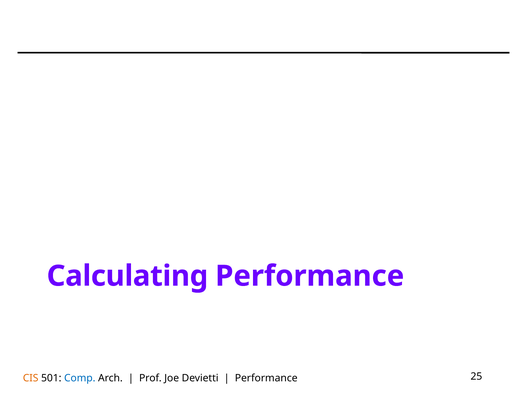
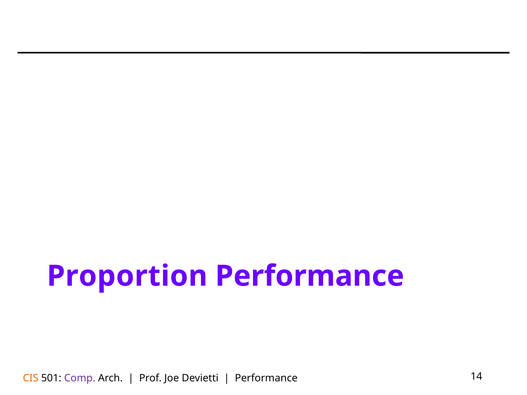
Calculating: Calculating -> Proportion (127, 276)
Comp colour: blue -> purple (80, 378)
25: 25 -> 14 (476, 377)
